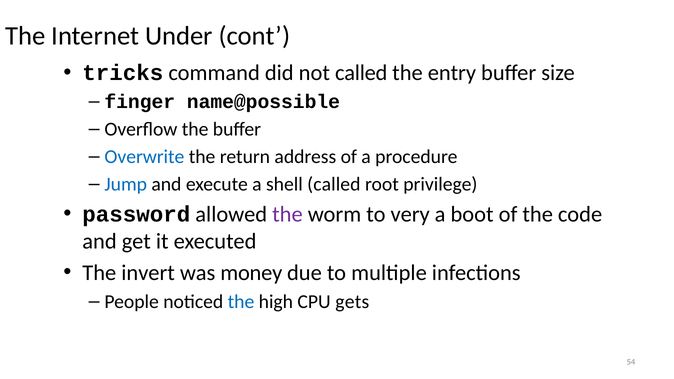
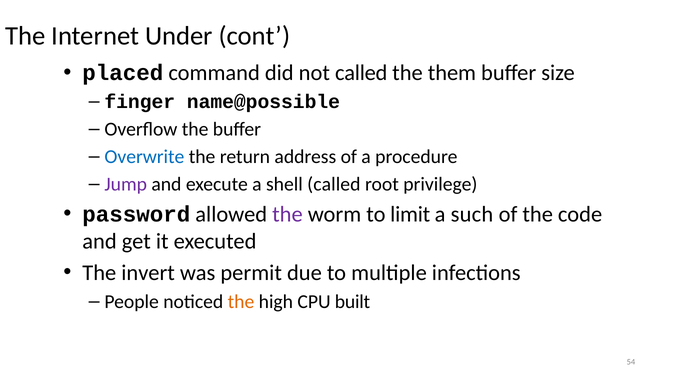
tricks: tricks -> placed (123, 73)
entry: entry -> them (452, 73)
Jump colour: blue -> purple (126, 184)
very: very -> limit (410, 214)
boot: boot -> such (472, 214)
money: money -> permit (251, 273)
the colour: blue -> orange (241, 302)
gets: gets -> built (352, 302)
